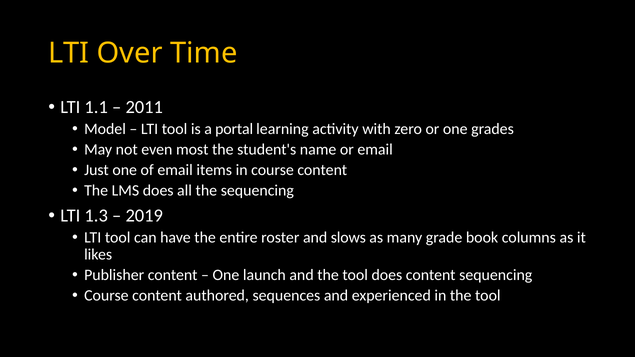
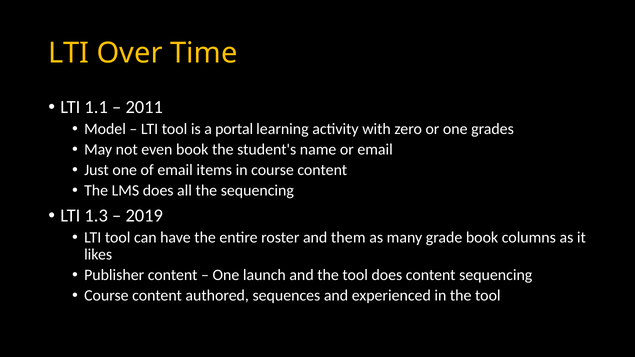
even most: most -> book (192, 150)
slows: slows -> them (348, 238)
